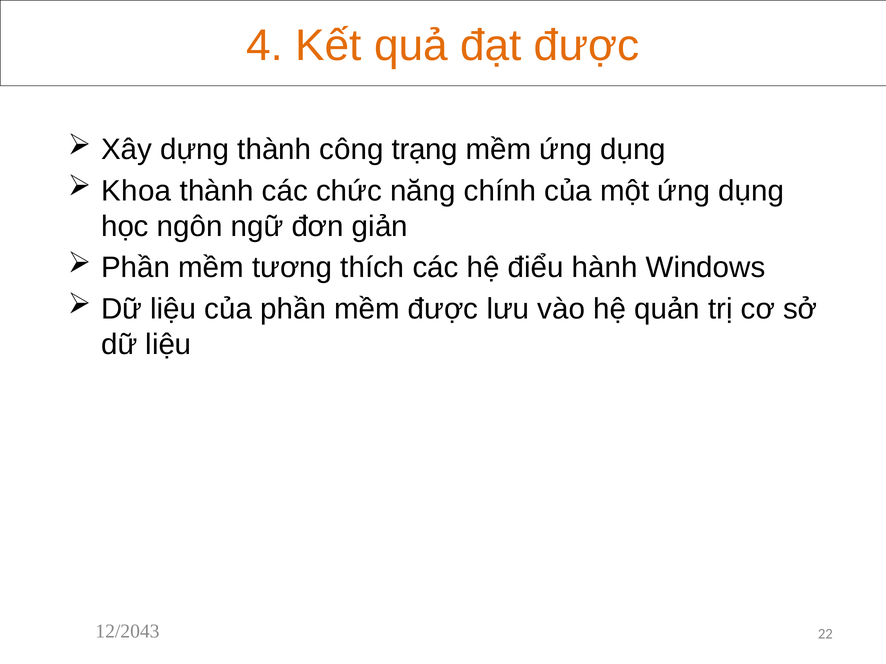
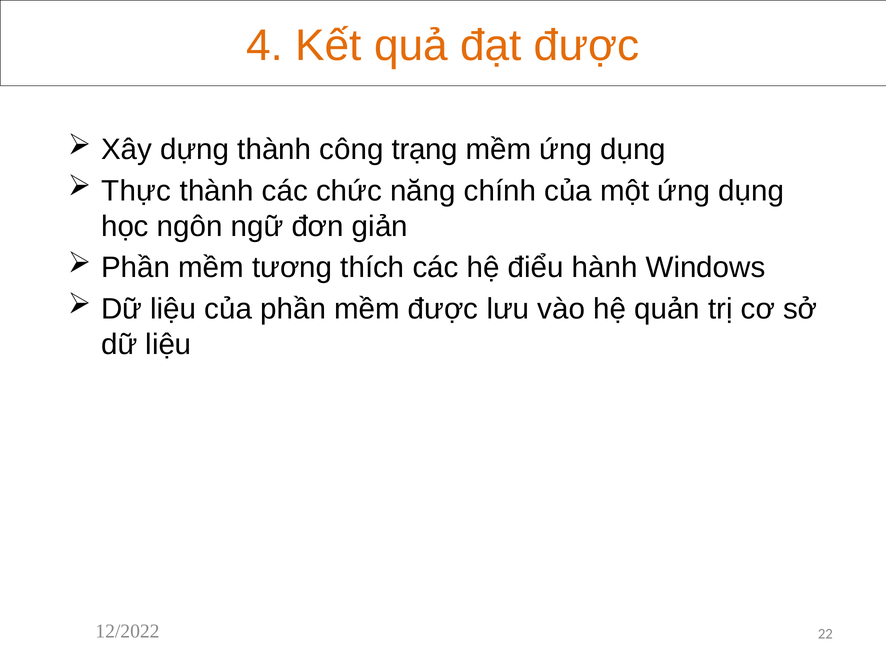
Khoa: Khoa -> Thực (136, 191)
12/2043: 12/2043 -> 12/2022 (127, 632)
